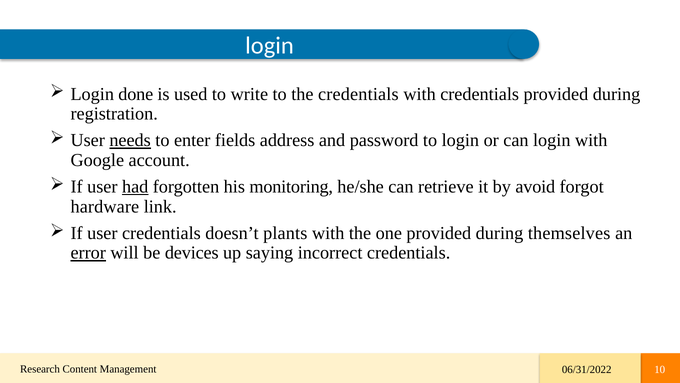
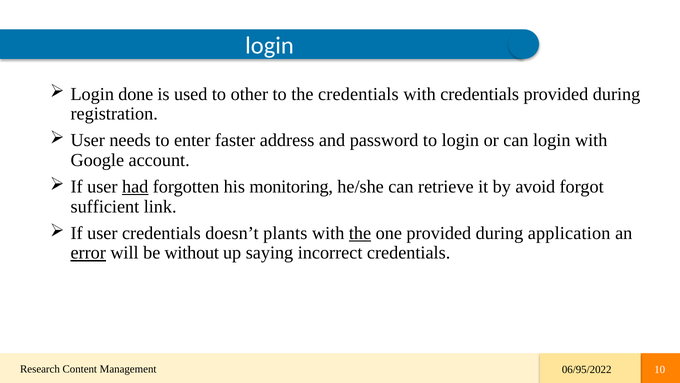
write: write -> other (249, 94)
needs underline: present -> none (130, 140)
fields: fields -> faster (235, 140)
hardware: hardware -> sufficient (105, 206)
the underline: none -> present (360, 233)
themselves: themselves -> application (569, 233)
devices: devices -> without (192, 253)
06/31/2022: 06/31/2022 -> 06/95/2022 (587, 369)
